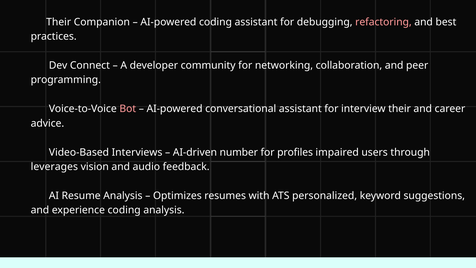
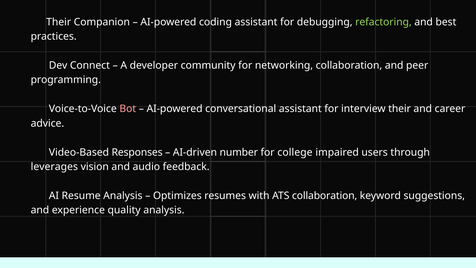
refactoring colour: pink -> light green (383, 22)
Interviews: Interviews -> Responses (137, 152)
profiles: profiles -> college (295, 152)
ATS personalized: personalized -> collaboration (325, 196)
experience coding: coding -> quality (124, 210)
